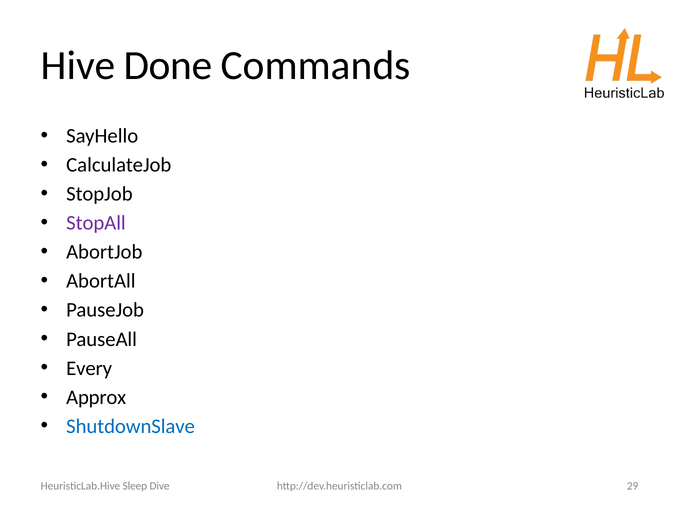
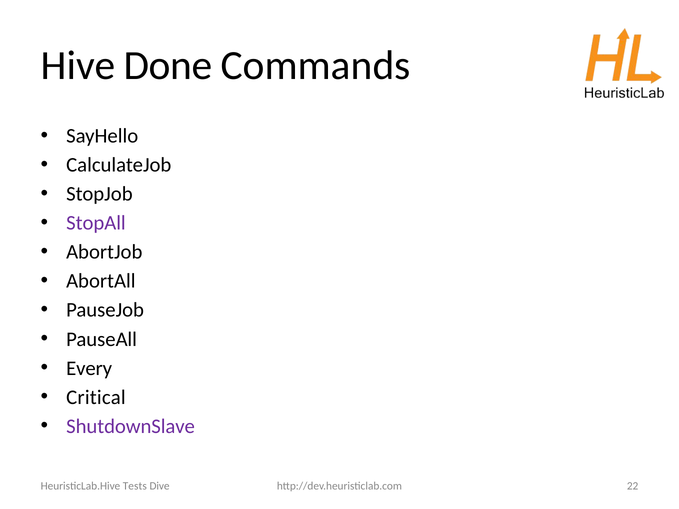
Approx: Approx -> Critical (96, 397)
ShutdownSlave colour: blue -> purple (131, 426)
Sleep: Sleep -> Tests (135, 486)
29: 29 -> 22 (633, 486)
